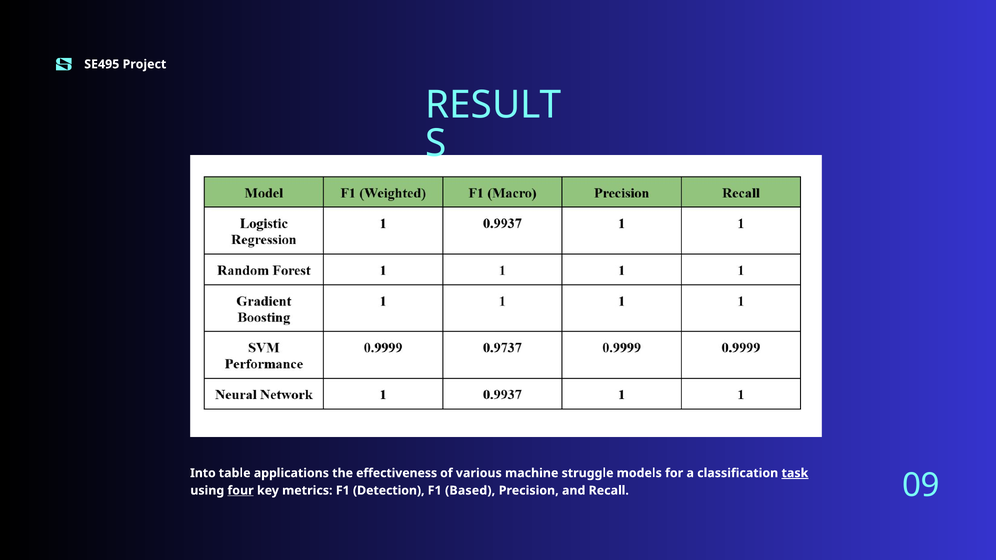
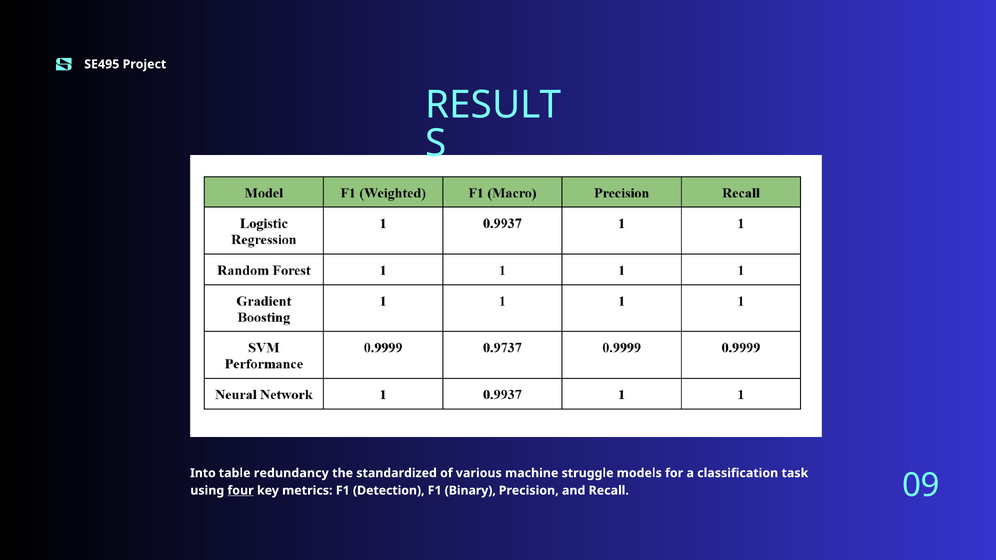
applications: applications -> redundancy (291, 473)
effectiveness: effectiveness -> standardized (397, 473)
task underline: present -> none (795, 473)
Based: Based -> Binary (470, 491)
